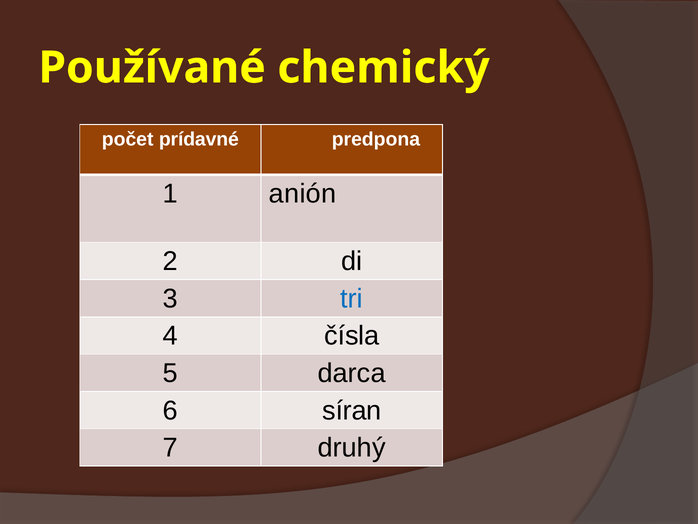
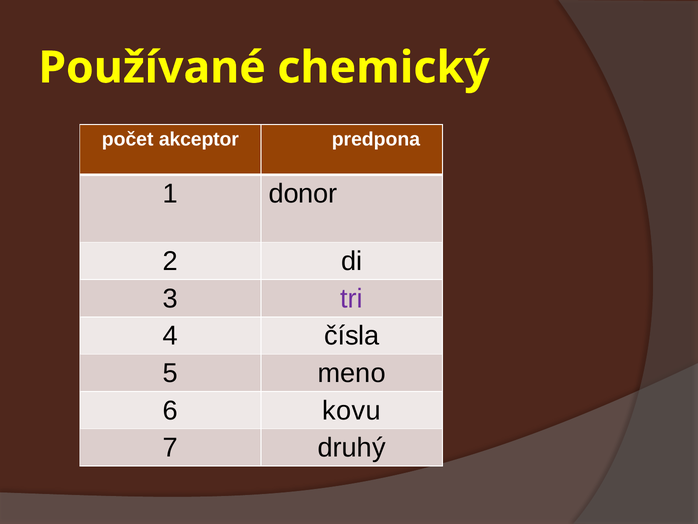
prídavné: prídavné -> akceptor (199, 139)
anión: anión -> donor (303, 194)
tri colour: blue -> purple (352, 298)
darca: darca -> meno (352, 373)
síran: síran -> kovu (352, 410)
